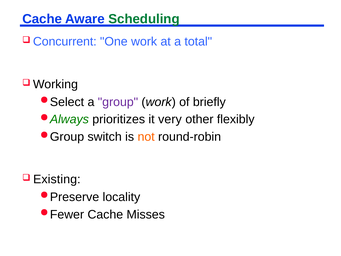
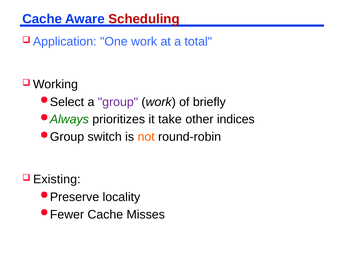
Scheduling colour: green -> red (144, 19)
Concurrent: Concurrent -> Application (65, 42)
very: very -> take (170, 119)
flexibly: flexibly -> indices (236, 119)
